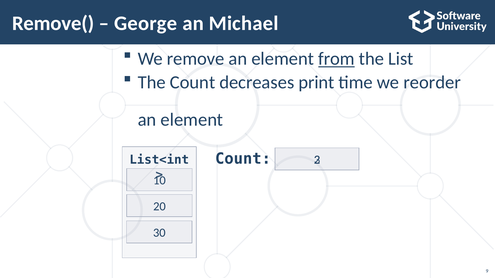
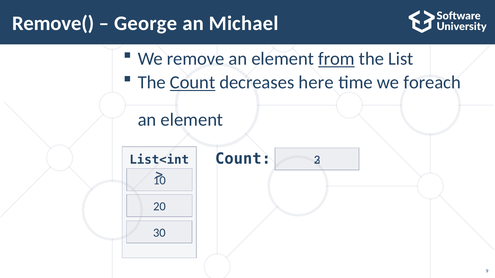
Count underline: none -> present (193, 83)
print: print -> here (316, 83)
reorder: reorder -> foreach (432, 83)
